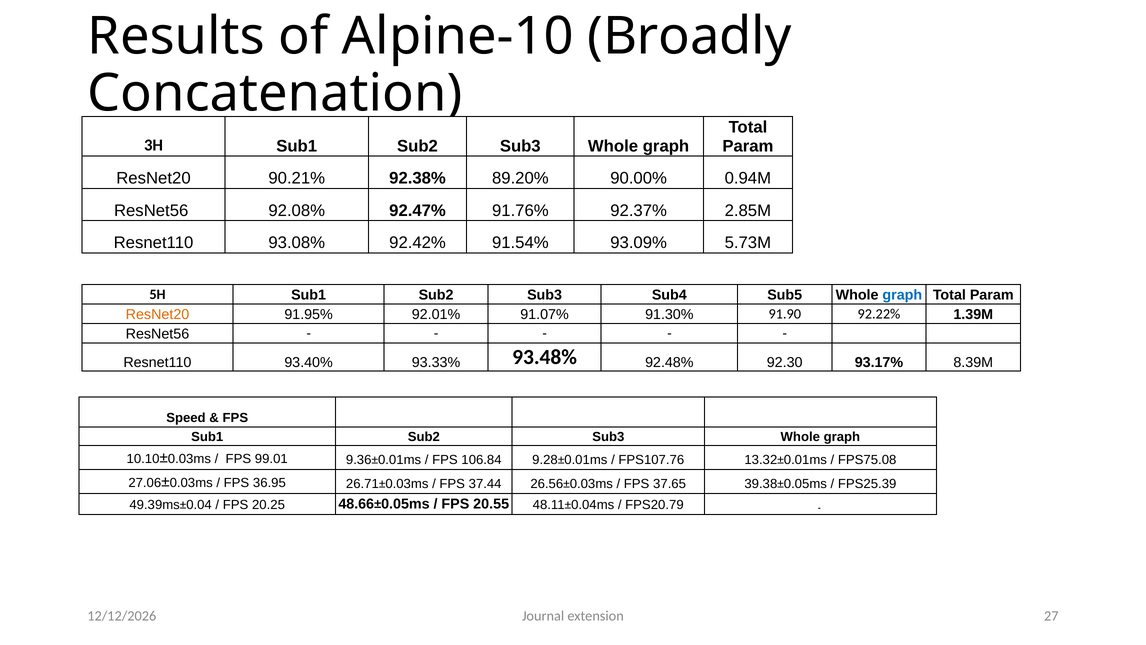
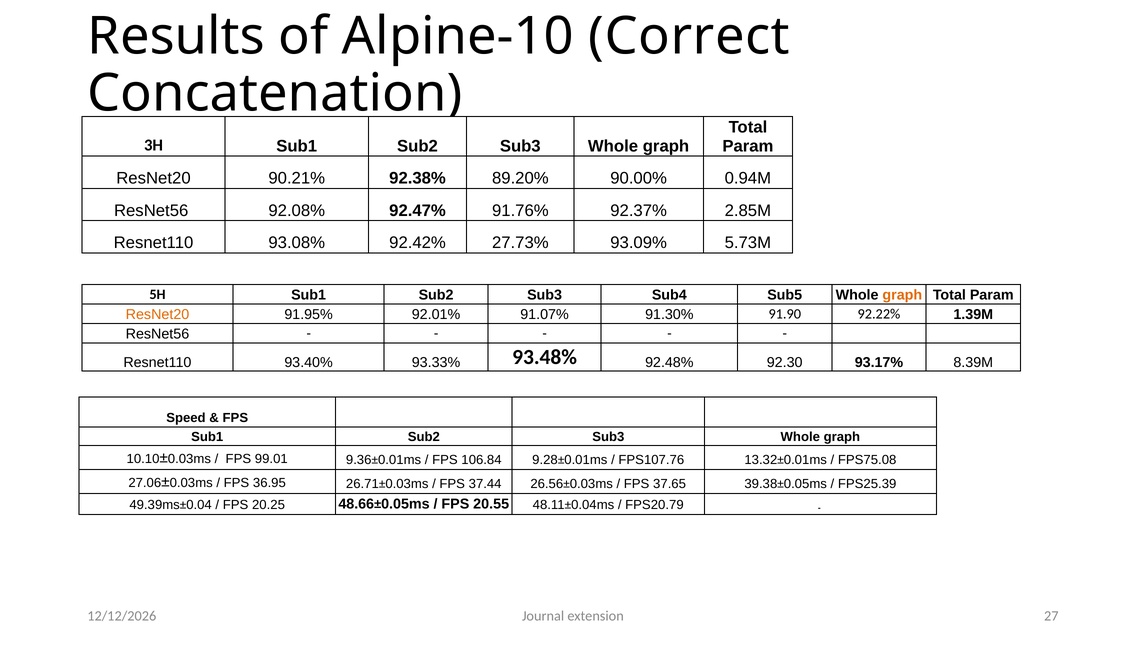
Broadly: Broadly -> Correct (689, 36)
91.54%: 91.54% -> 27.73% (520, 243)
graph colour: blue -> orange (902, 295)
